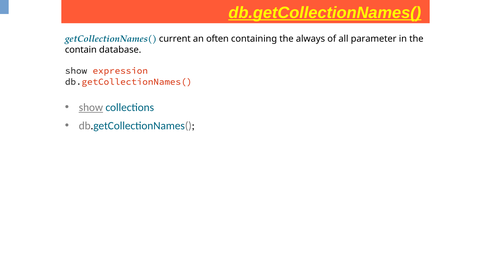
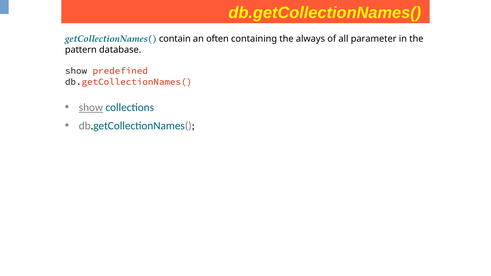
db.getCollectionNames( underline: present -> none (325, 13)
current: current -> contain (175, 39)
contain: contain -> pattern (81, 50)
expression: expression -> predefined (120, 71)
